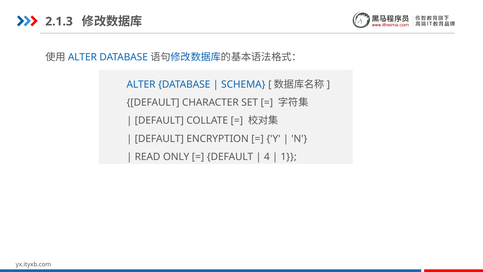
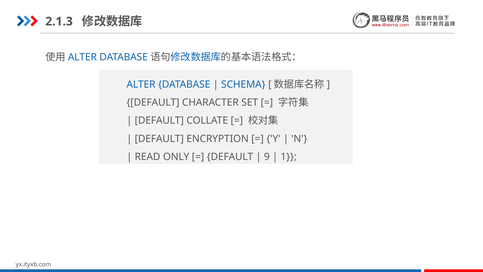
4: 4 -> 9 (267, 157)
